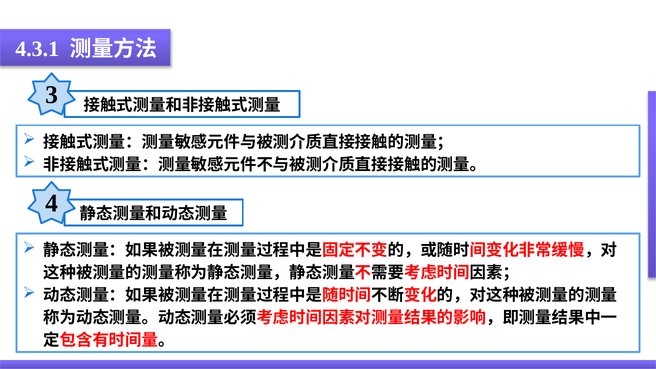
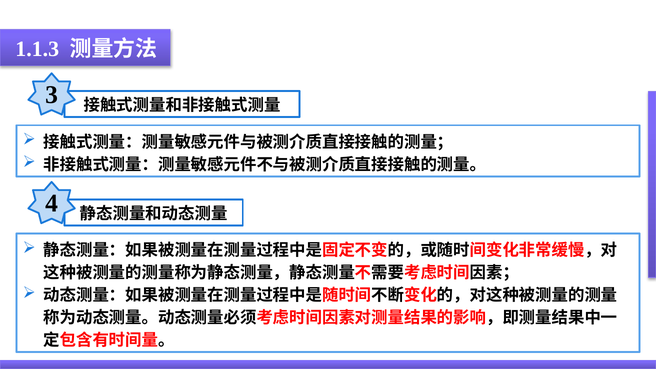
4.3.1: 4.3.1 -> 1.1.3 (37, 49)
